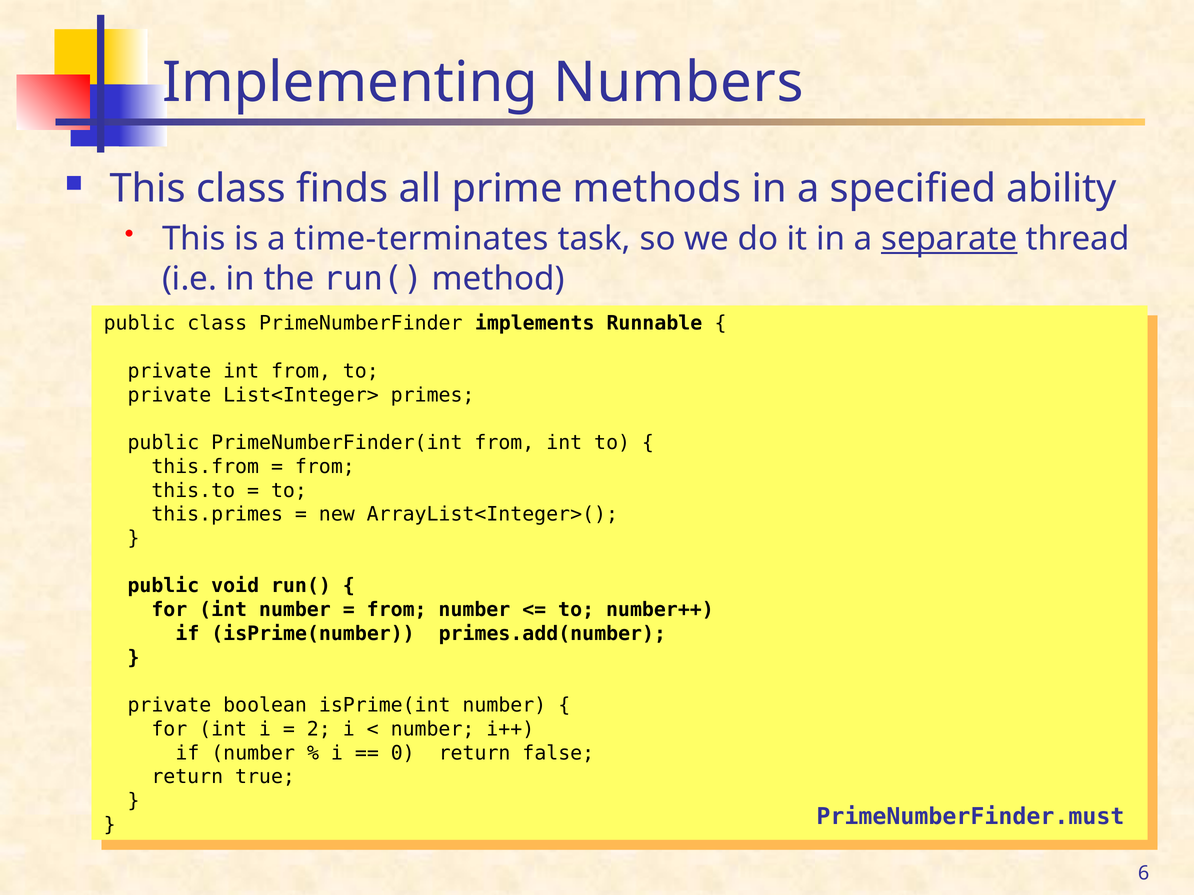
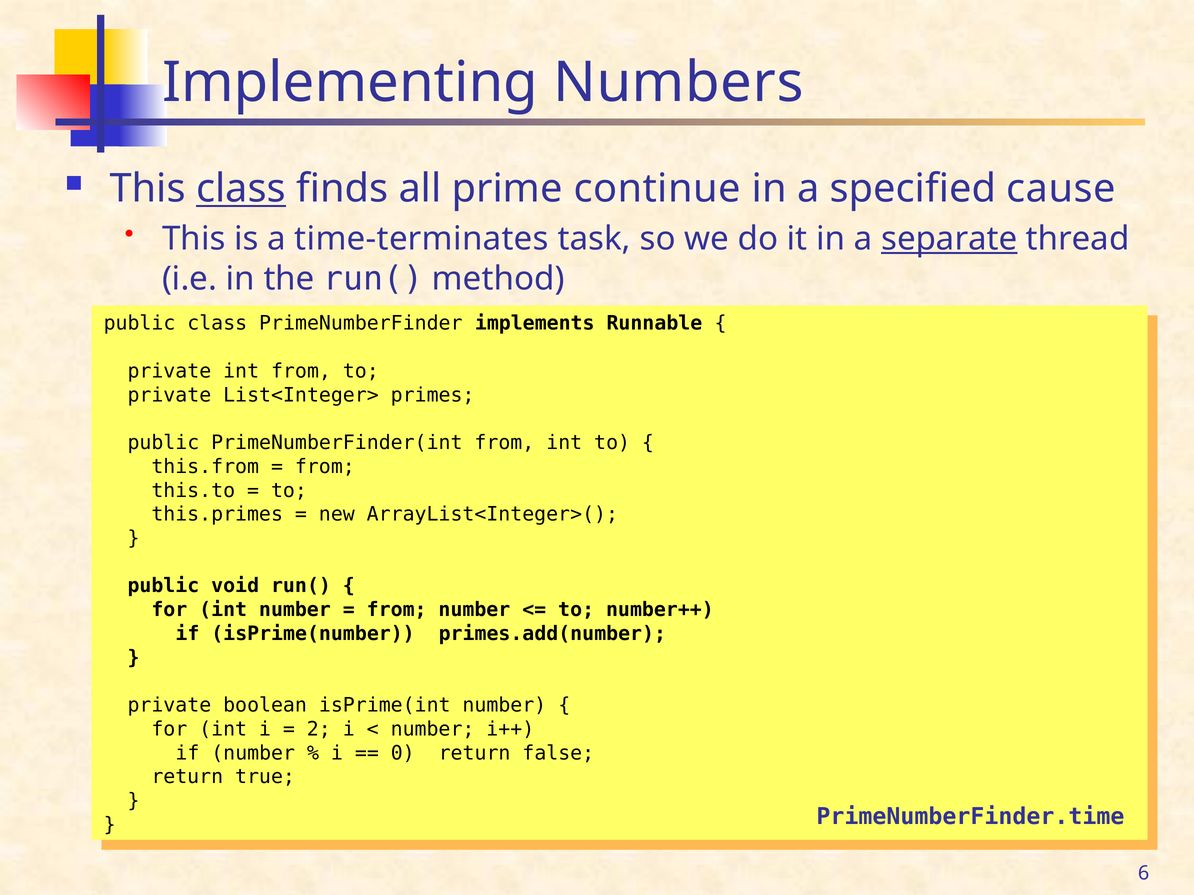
class underline: none -> present (241, 189)
methods: methods -> continue (657, 189)
ability: ability -> cause (1061, 189)
PrimeNumberFinder.must: PrimeNumberFinder.must -> PrimeNumberFinder.time (970, 817)
